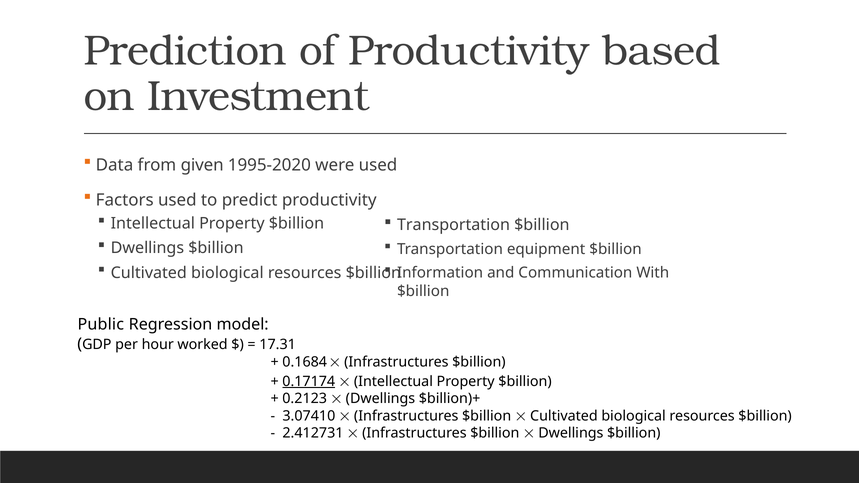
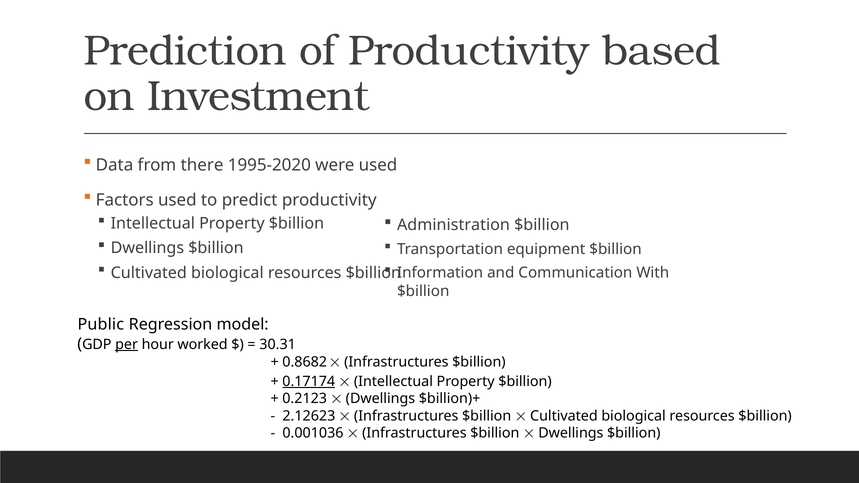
given: given -> there (202, 165)
Transportation: Transportation -> Administration (453, 225)
per underline: none -> present (127, 345)
17.31: 17.31 -> 30.31 (278, 345)
0.1684: 0.1684 -> 0.8682 (305, 362)
3.07410: 3.07410 -> 2.12623 (309, 416)
2.412731: 2.412731 -> 0.001036 (313, 433)
